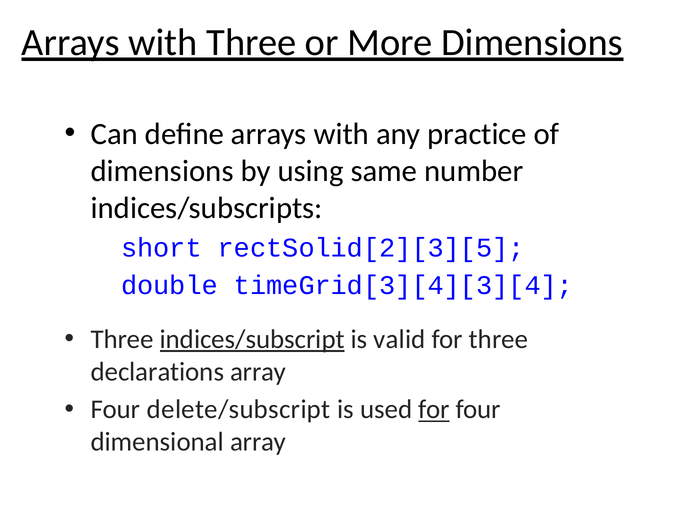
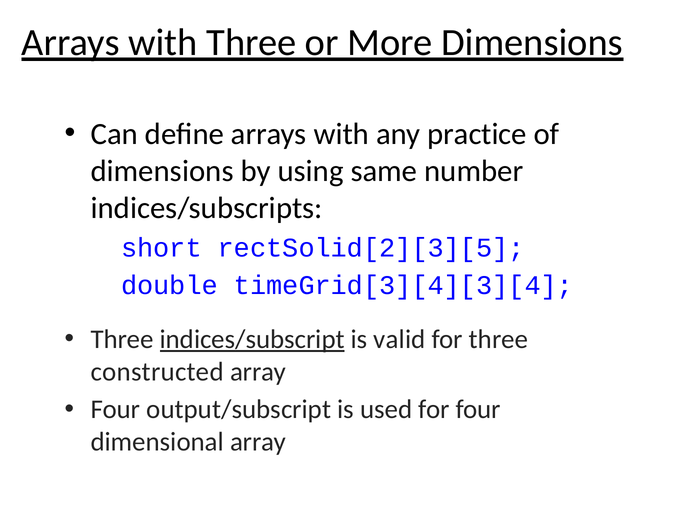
declarations: declarations -> constructed (157, 372)
delete/subscript: delete/subscript -> output/subscript (239, 409)
for underline: present -> none (434, 409)
